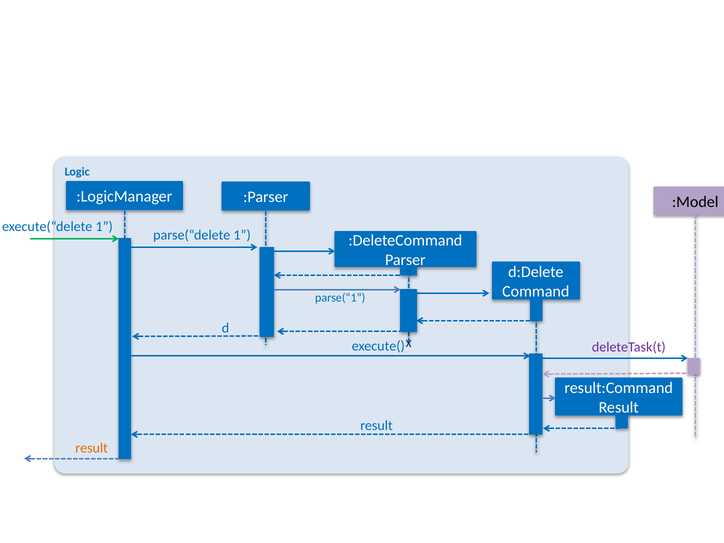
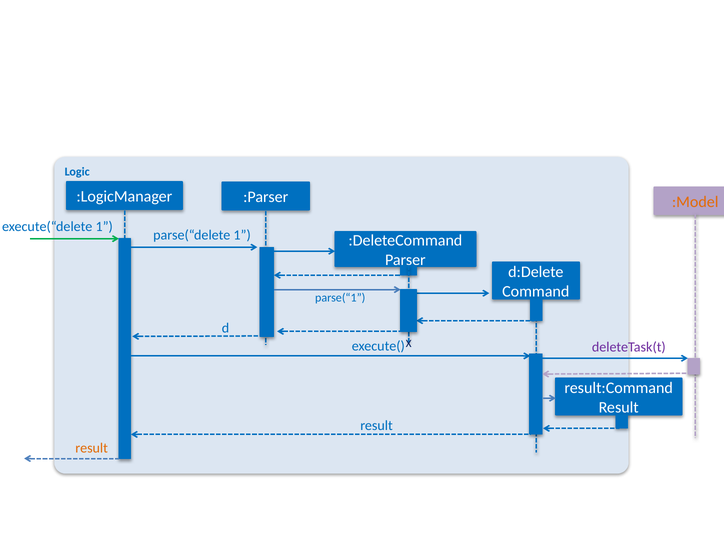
:Model colour: black -> orange (695, 202)
